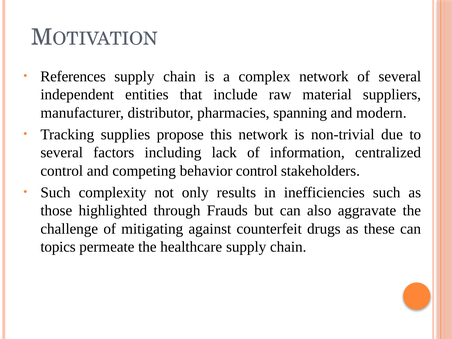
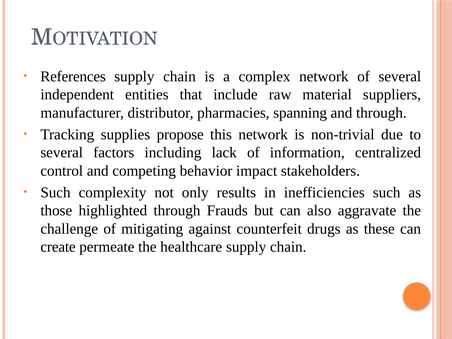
and modern: modern -> through (381, 113)
behavior control: control -> impact (257, 171)
topics: topics -> create (58, 247)
